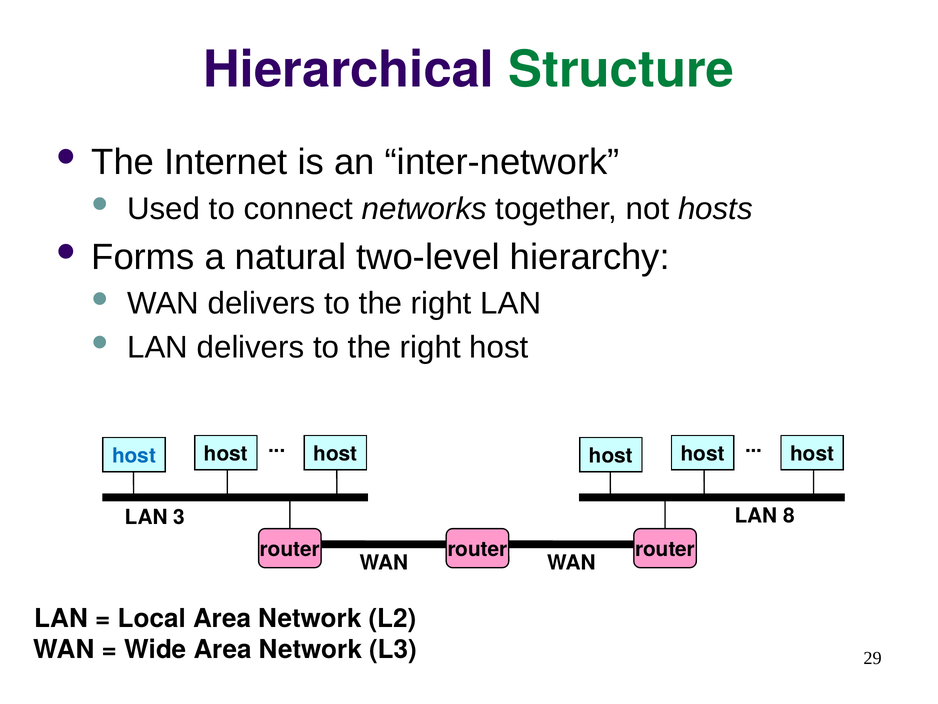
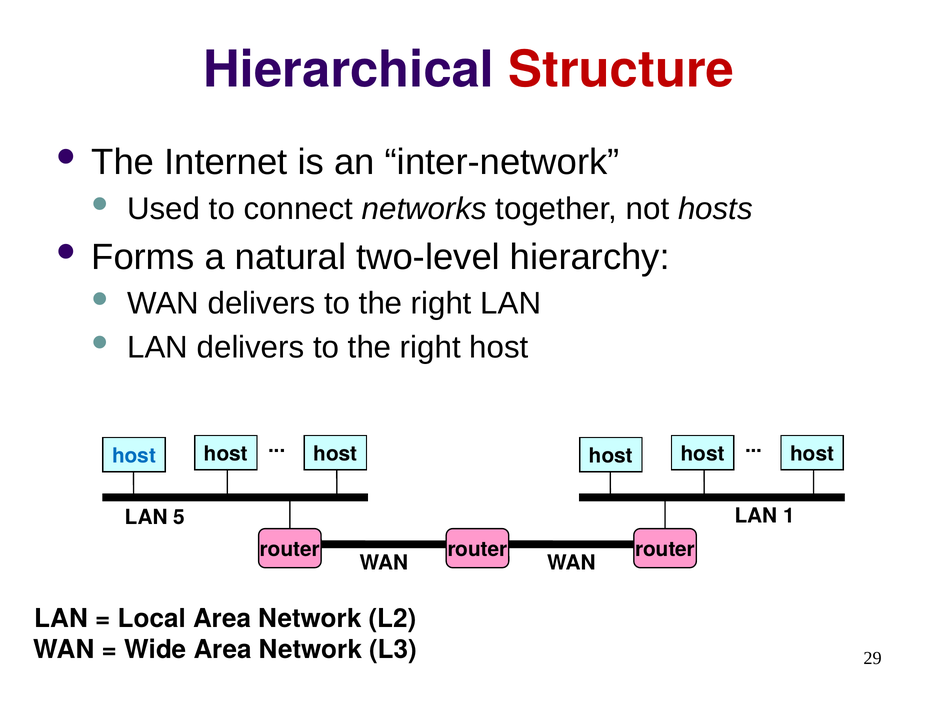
Structure colour: green -> red (621, 70)
8: 8 -> 1 (789, 516)
3: 3 -> 5 (179, 517)
